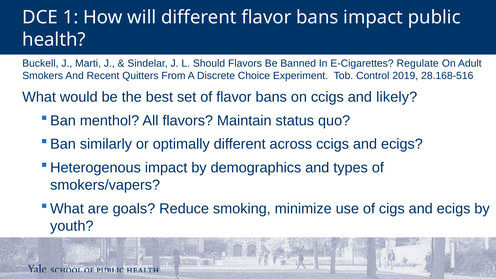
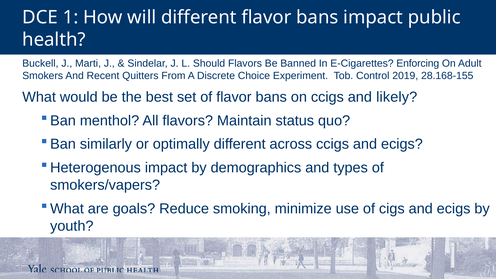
Regulate: Regulate -> Enforcing (418, 63)
28.168-516: 28.168-516 -> 28.168-155 (447, 76)
